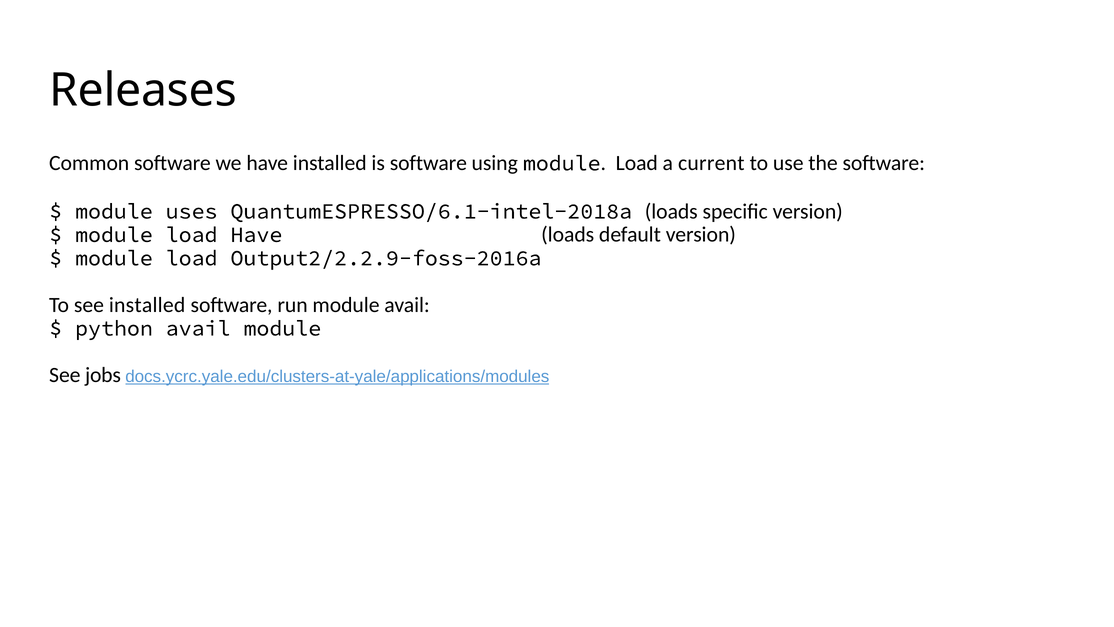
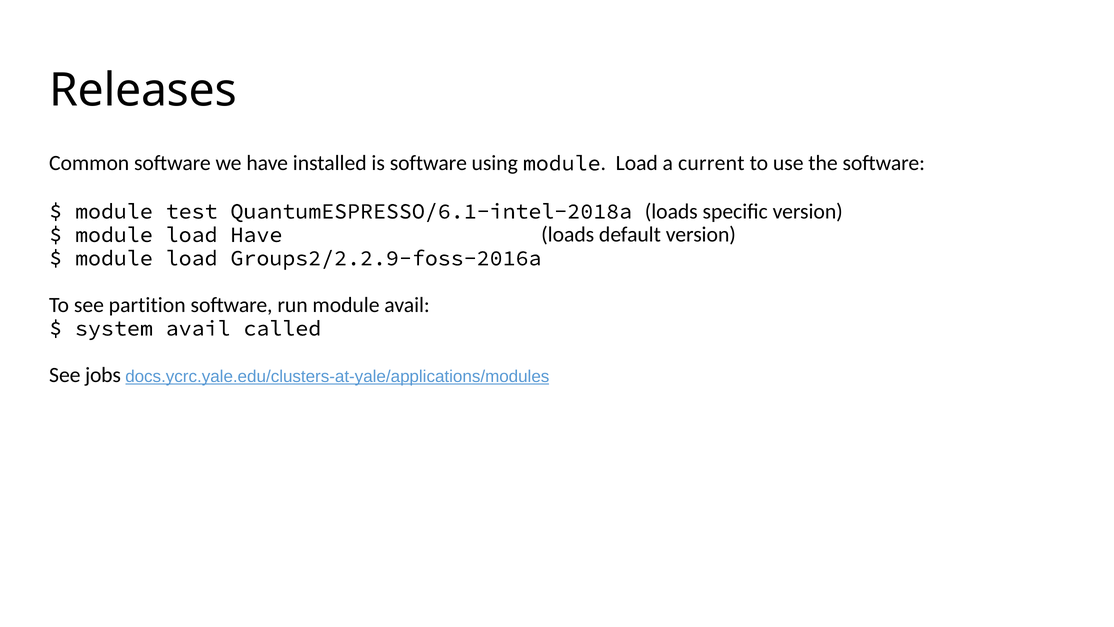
uses: uses -> test (192, 211)
Output2/2.2.9-foss-2016a: Output2/2.2.9-foss-2016a -> Groups2/2.2.9-foss-2016a (386, 258)
see installed: installed -> partition (147, 305)
python: python -> system (114, 328)
avail module: module -> called (282, 328)
